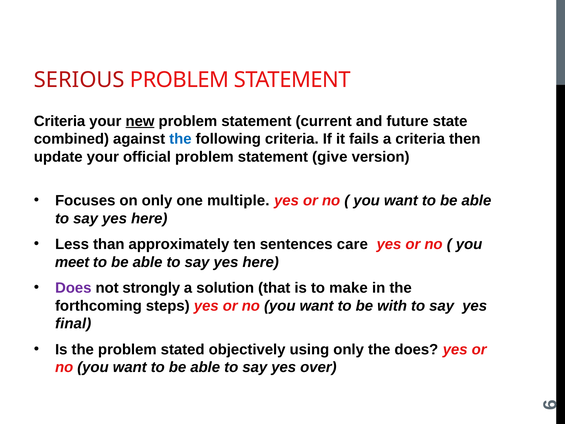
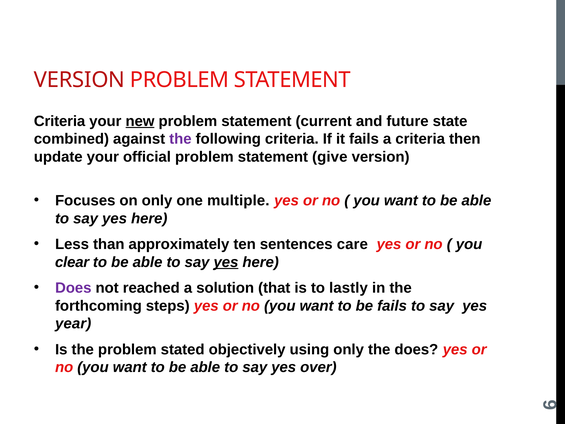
SERIOUS: SERIOUS -> VERSION (79, 80)
the colour: blue -> purple (180, 139)
meet: meet -> clear (72, 262)
yes underline: none -> present (226, 262)
strongly: strongly -> reached (151, 288)
make: make -> lastly (348, 288)
be with: with -> fails (392, 306)
final: final -> year (73, 323)
